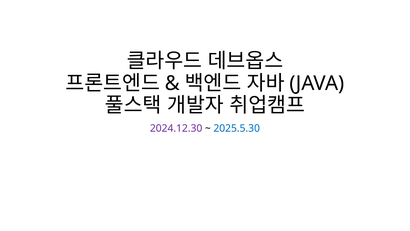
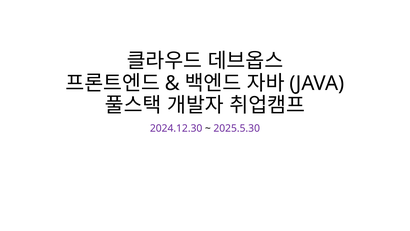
2025.5.30 colour: blue -> purple (237, 128)
